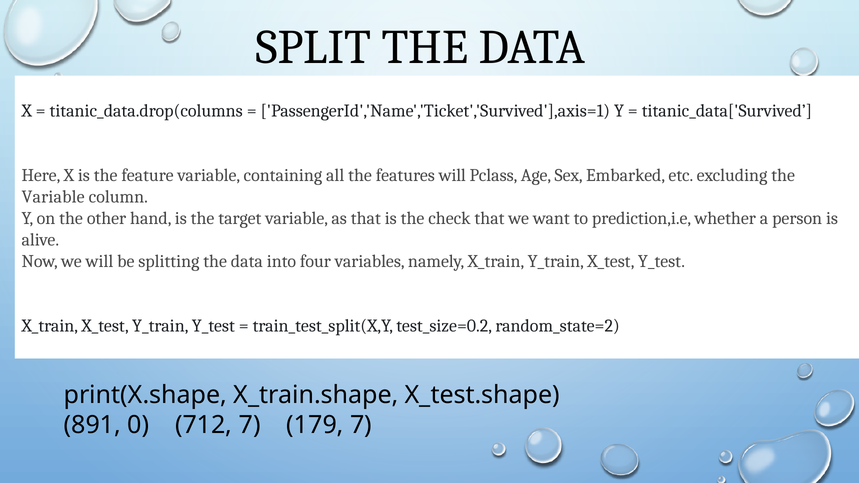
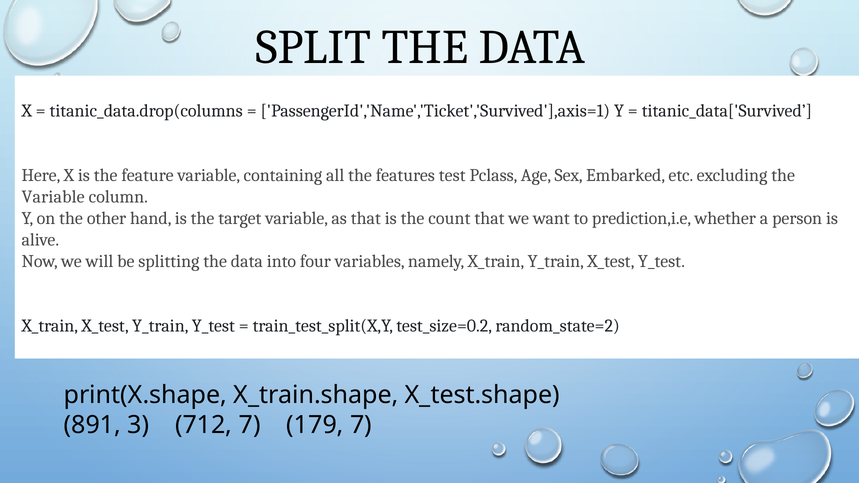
features will: will -> test (452, 175)
check: check -> count (449, 218)
0: 0 -> 3 (138, 425)
